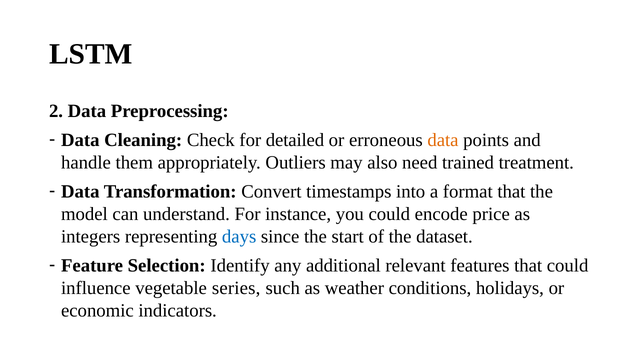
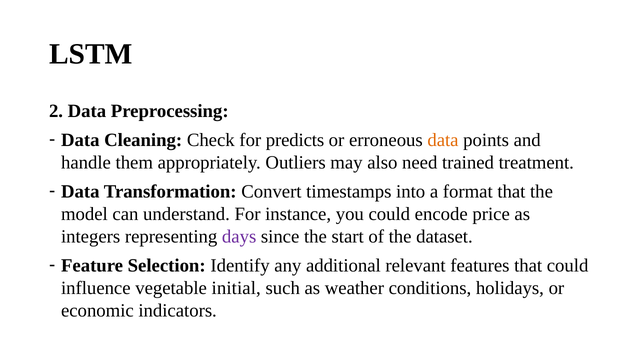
detailed: detailed -> predicts (295, 140)
days colour: blue -> purple (239, 237)
series: series -> initial (236, 289)
